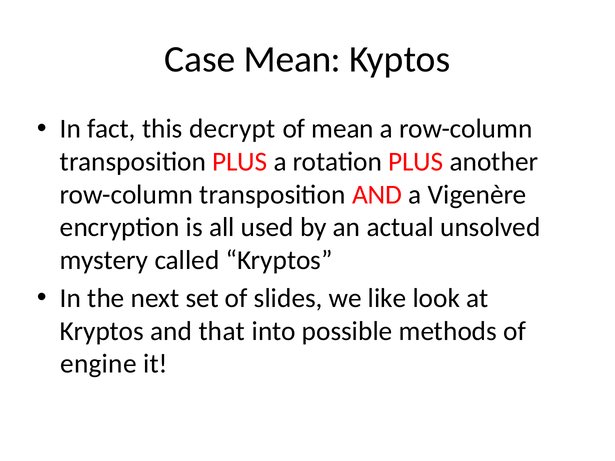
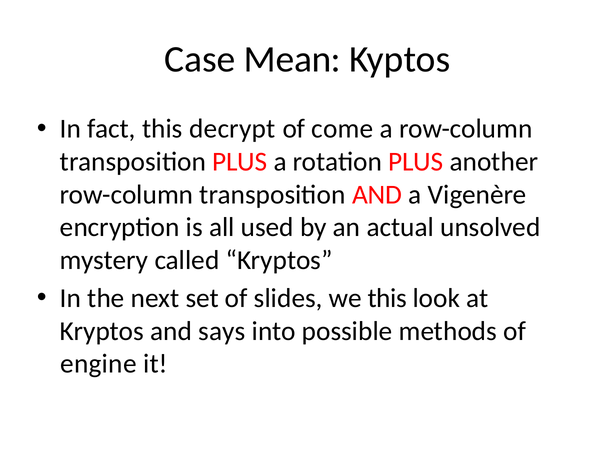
of mean: mean -> come (342, 129)
we like: like -> this (387, 299)
that: that -> says (222, 331)
